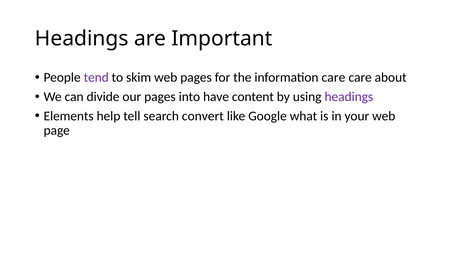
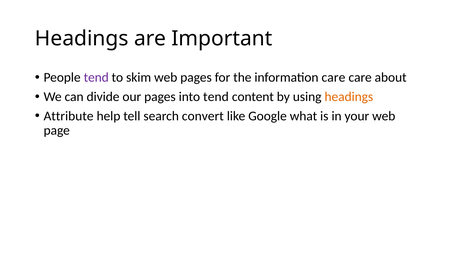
into have: have -> tend (216, 97)
headings colour: purple -> orange (349, 97)
Elements: Elements -> Attribute (69, 116)
